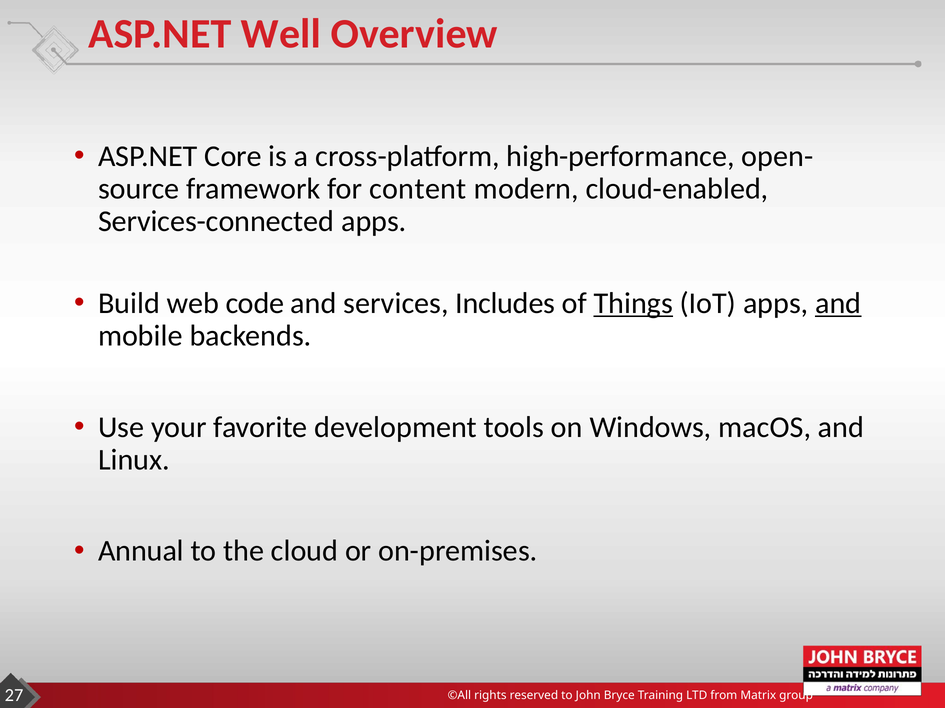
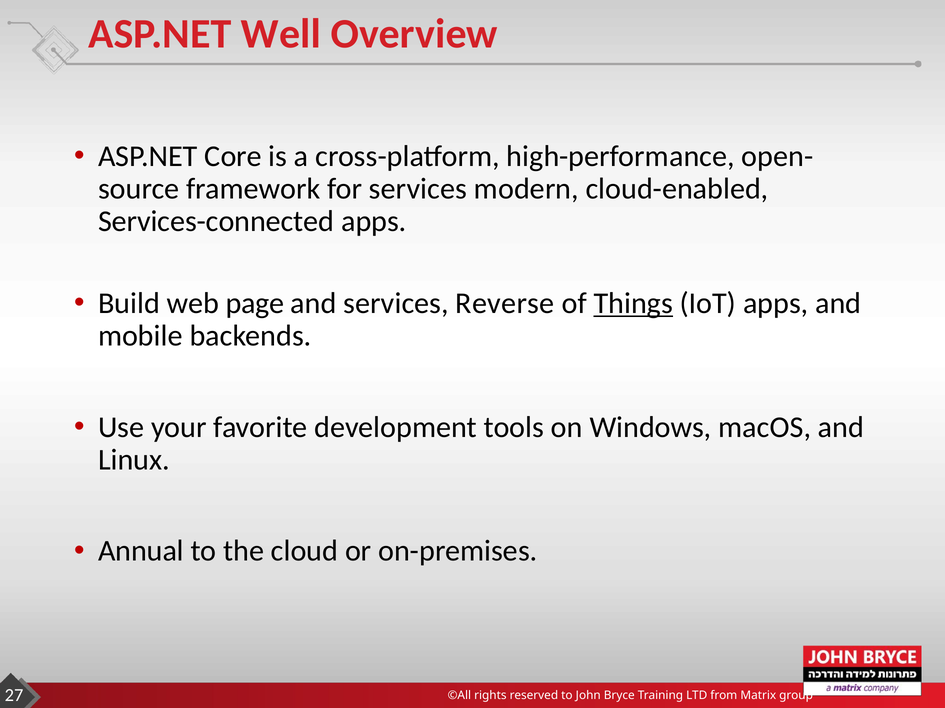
for content: content -> services (418, 189)
code: code -> page (255, 304)
Includes: Includes -> Reverse (505, 304)
and underline: present -> none (838, 304)
